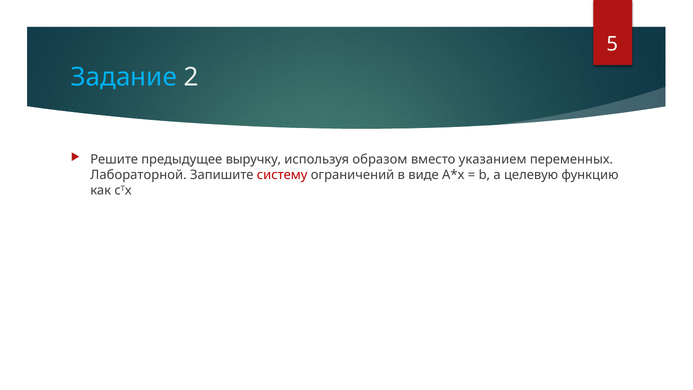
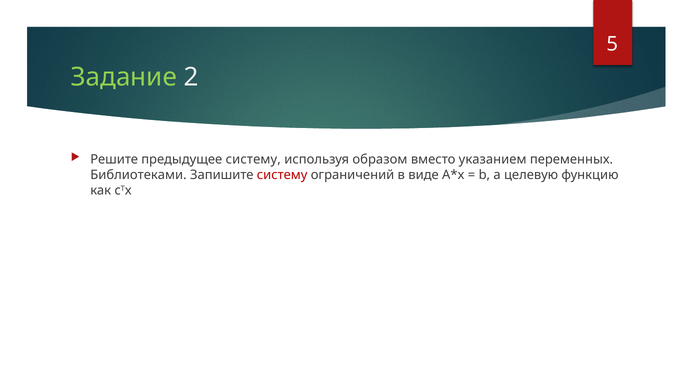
Задание colour: light blue -> light green (124, 77)
предыдущее выручку: выручку -> систему (253, 159)
Лабораторной: Лабораторной -> Библиотеками (139, 175)
